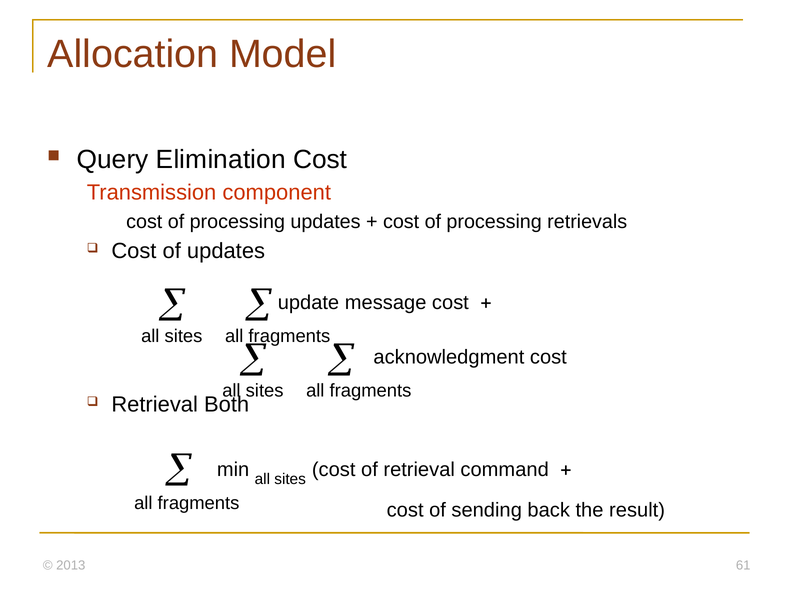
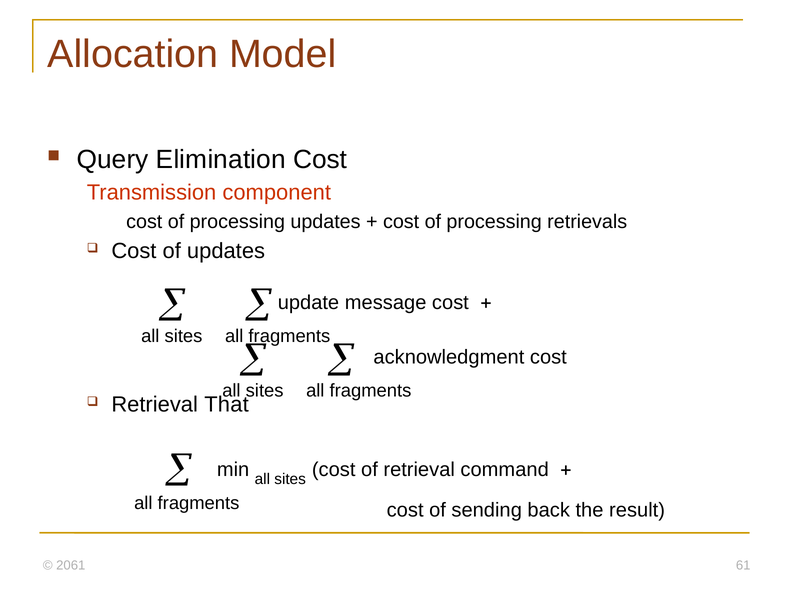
Both: Both -> That (227, 404)
2013: 2013 -> 2061 (71, 565)
